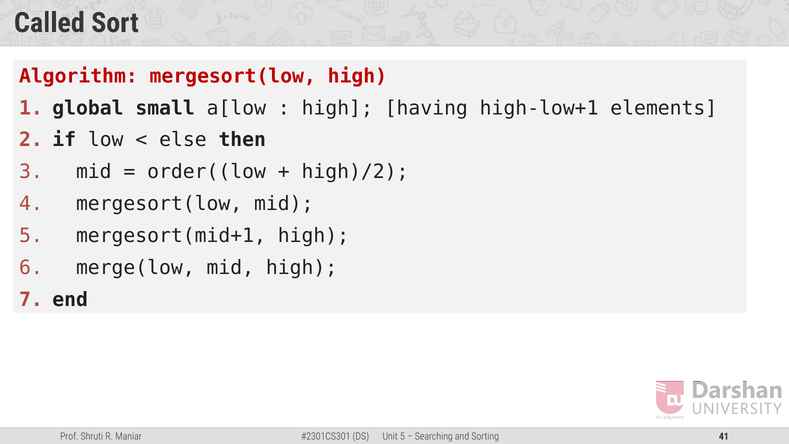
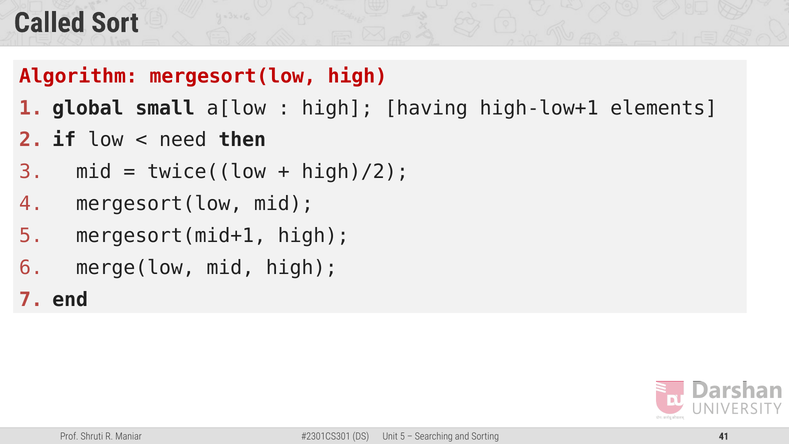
else: else -> need (183, 140)
order((low: order((low -> twice((low (207, 172)
